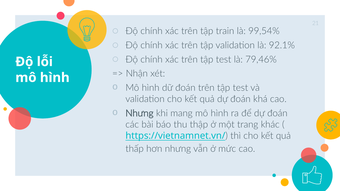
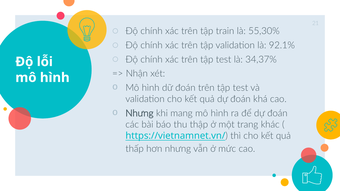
99,54%: 99,54% -> 55,30% (264, 31)
79,46%: 79,46% -> 34,37% (261, 60)
